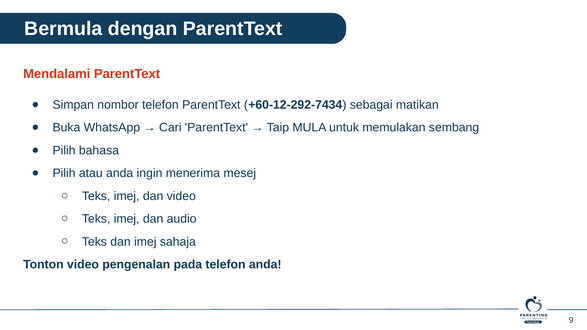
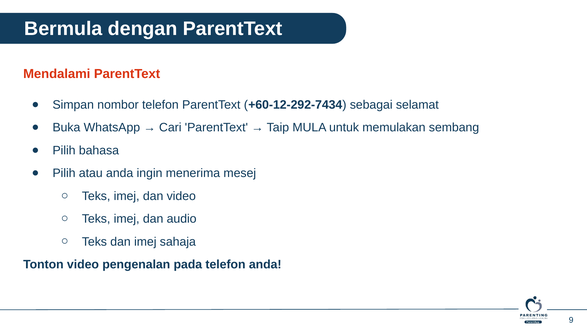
matikan: matikan -> selamat (417, 105)
